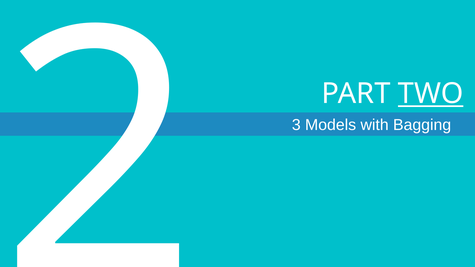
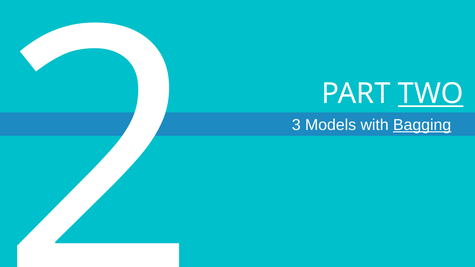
Bagging underline: none -> present (422, 125)
